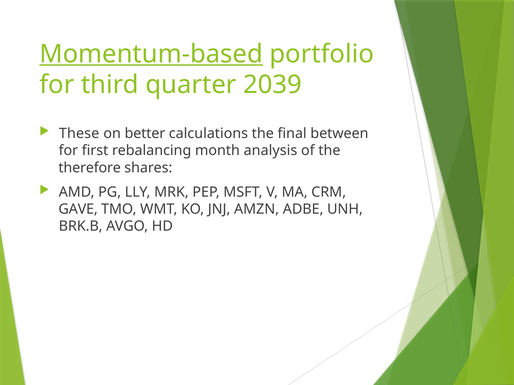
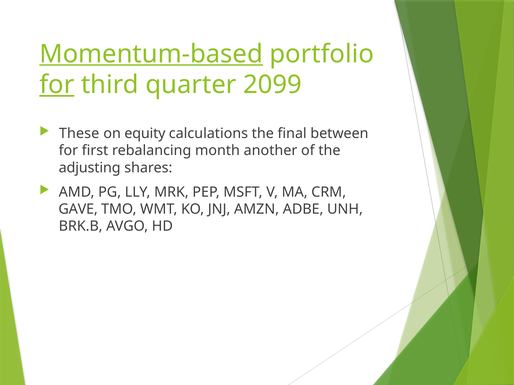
for underline: none -> present (57, 85)
2039: 2039 -> 2099 (273, 85)
better: better -> equity (145, 134)
analysis: analysis -> another (270, 151)
therefore: therefore -> adjusting (90, 168)
